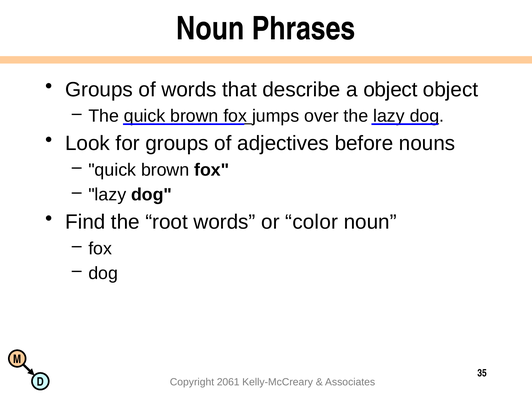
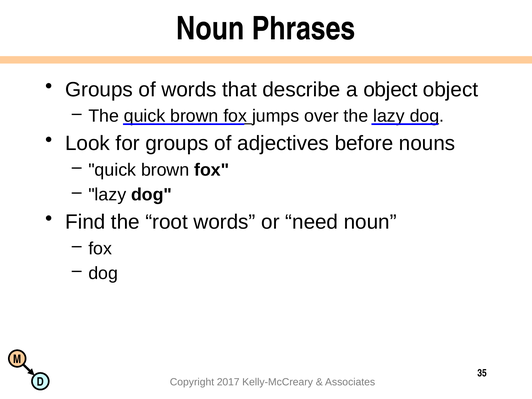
color: color -> need (312, 222)
2061: 2061 -> 2017 (228, 382)
